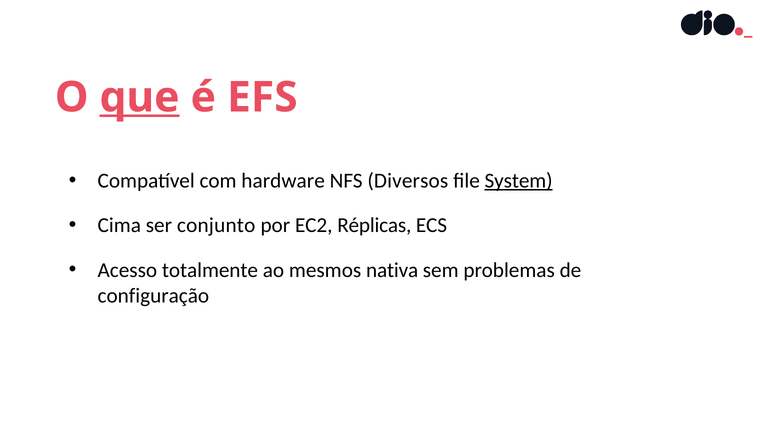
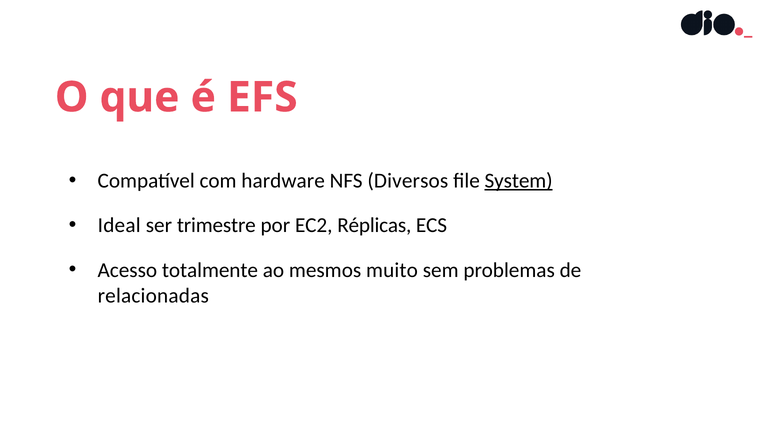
que underline: present -> none (139, 97)
Cima: Cima -> Ideal (119, 225)
conjunto: conjunto -> trimestre (216, 225)
nativa: nativa -> muito (392, 270)
configuração: configuração -> relacionadas (153, 296)
